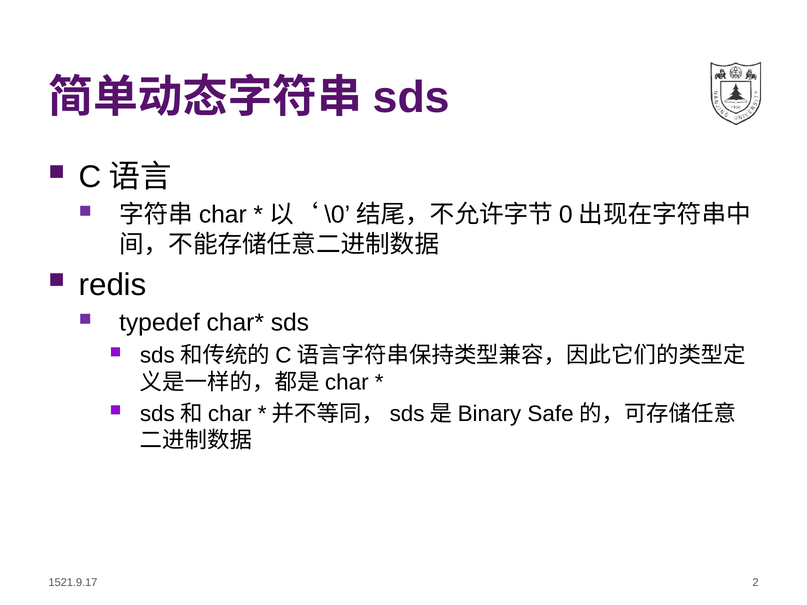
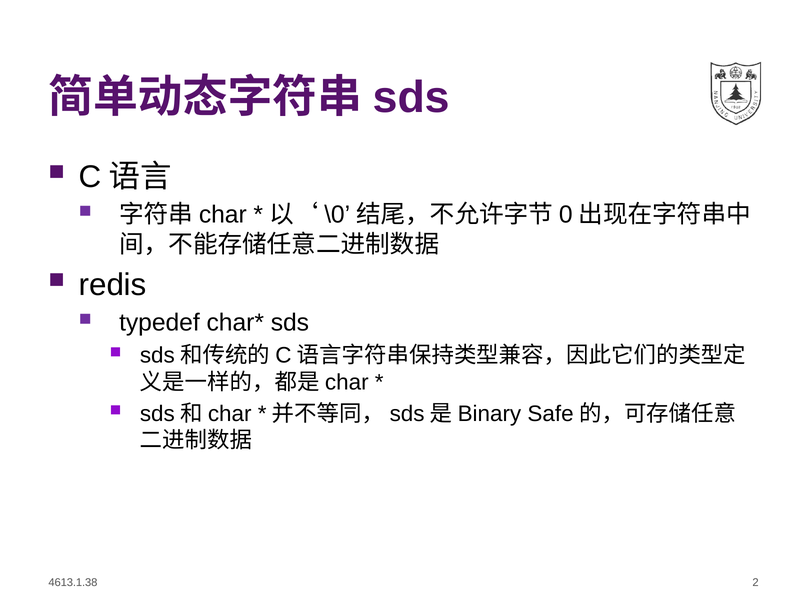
1521.9.17: 1521.9.17 -> 4613.1.38 (73, 583)
